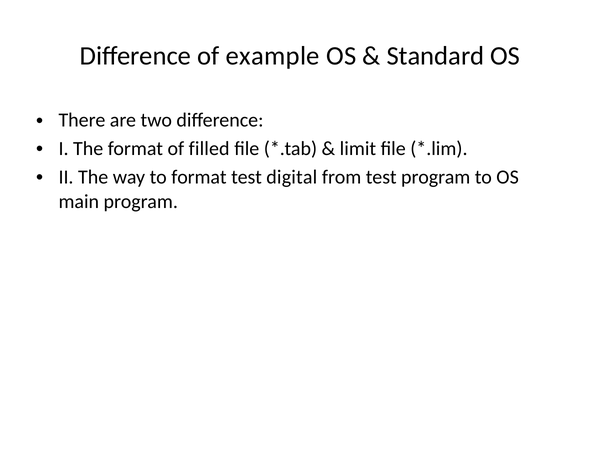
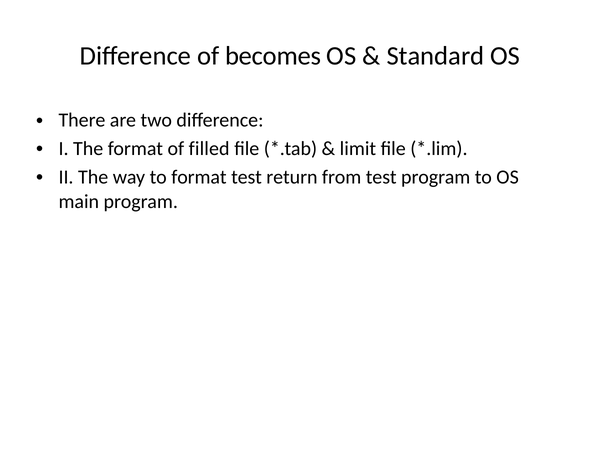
example: example -> becomes (273, 56)
digital: digital -> return (292, 177)
